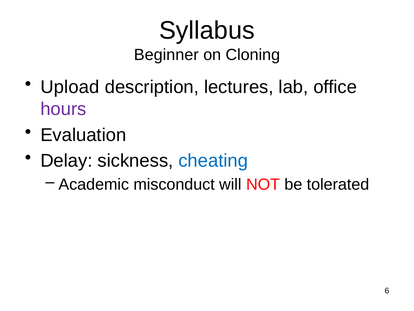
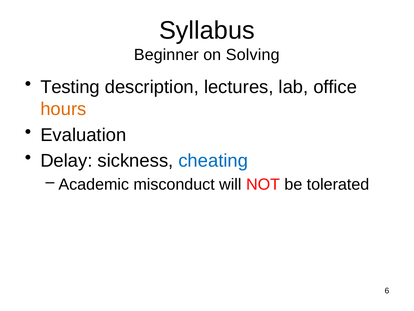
Cloning: Cloning -> Solving (253, 55)
Upload: Upload -> Testing (70, 87)
hours colour: purple -> orange (63, 109)
